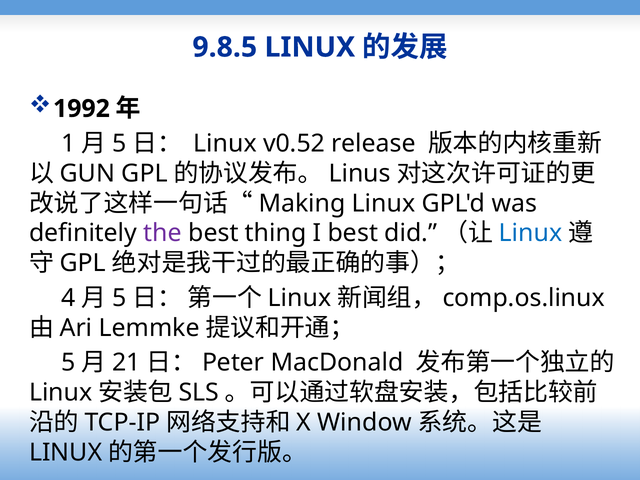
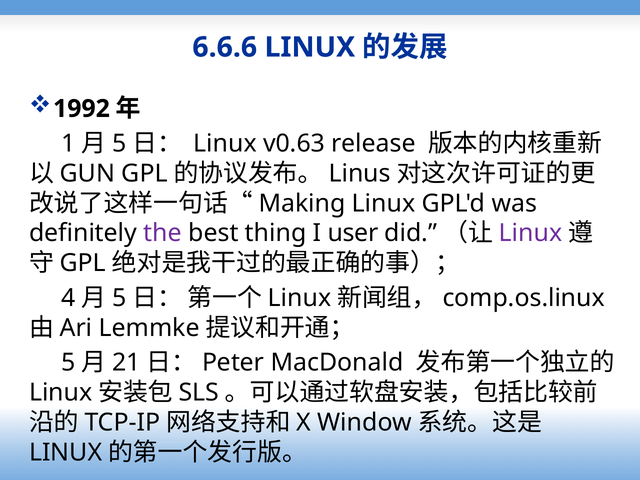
9.8.5: 9.8.5 -> 6.6.6 (225, 47)
v0.52: v0.52 -> v0.63 (294, 144)
I best: best -> user (353, 233)
Linux colour: blue -> purple (531, 233)
